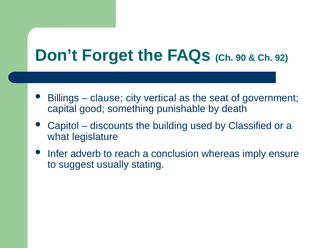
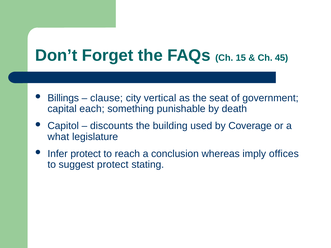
90: 90 -> 15 (241, 58)
92: 92 -> 45 (282, 58)
good: good -> each (92, 109)
Classified: Classified -> Coverage (250, 126)
Infer adverb: adverb -> protect (86, 154)
ensure: ensure -> offices (284, 154)
suggest usually: usually -> protect (113, 165)
